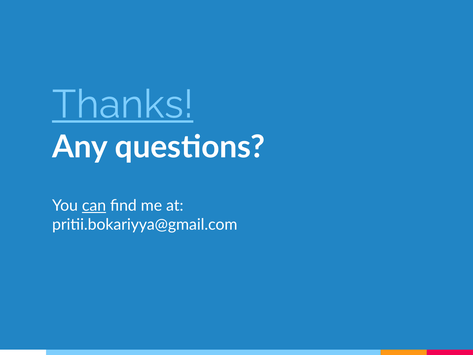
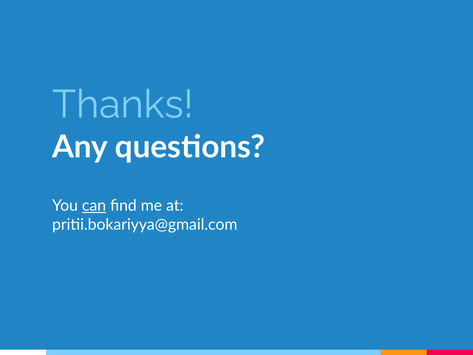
Thanks underline: present -> none (123, 104)
